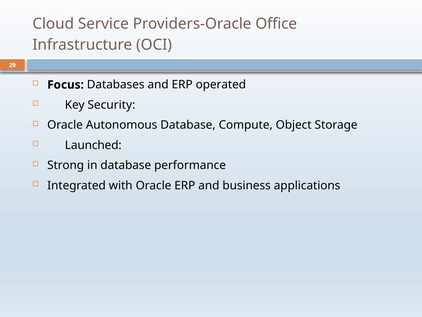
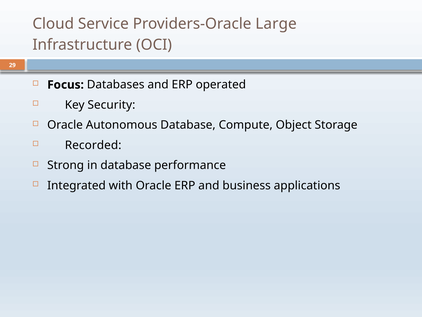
Office: Office -> Large (276, 24)
Launched: Launched -> Recorded (93, 145)
